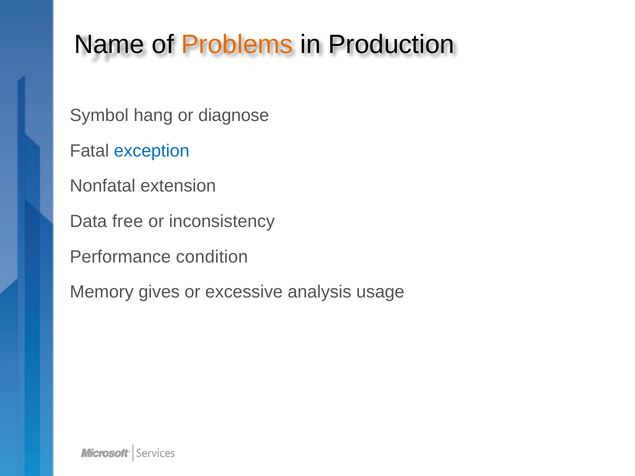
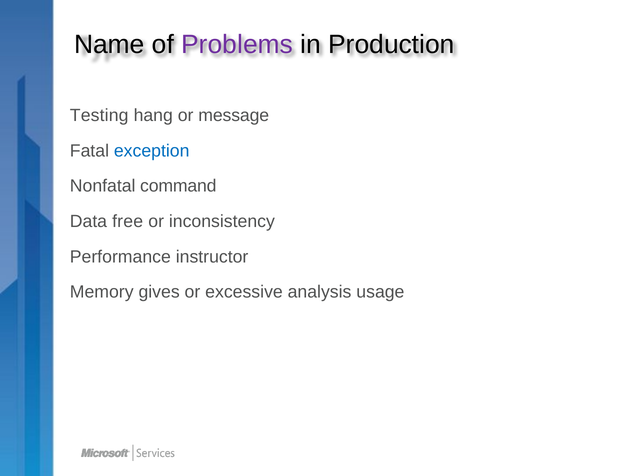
Problems colour: orange -> purple (237, 45)
Symbol: Symbol -> Testing (99, 116)
diagnose: diagnose -> message (234, 116)
extension: extension -> command (178, 186)
condition: condition -> instructor (212, 257)
